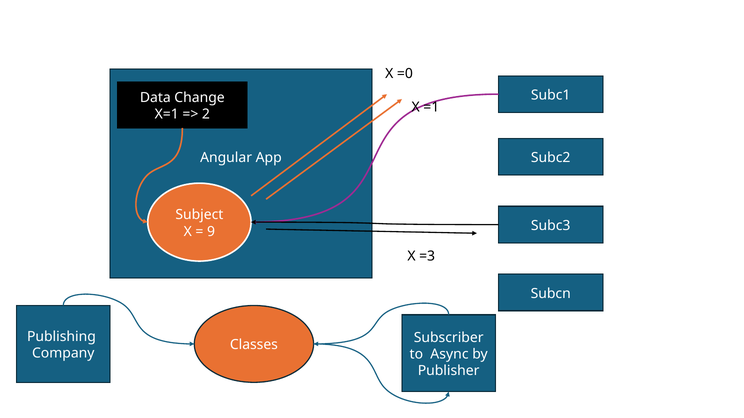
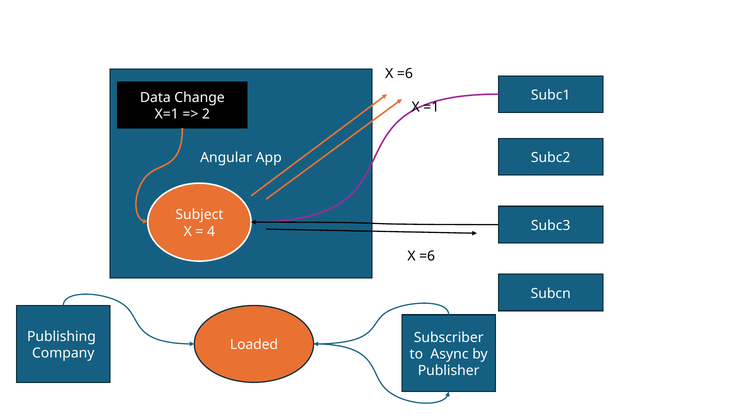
=0: =0 -> =6 (405, 74)
9: 9 -> 4 (211, 232)
=3: =3 -> =6 (427, 257)
Classes: Classes -> Loaded (254, 345)
